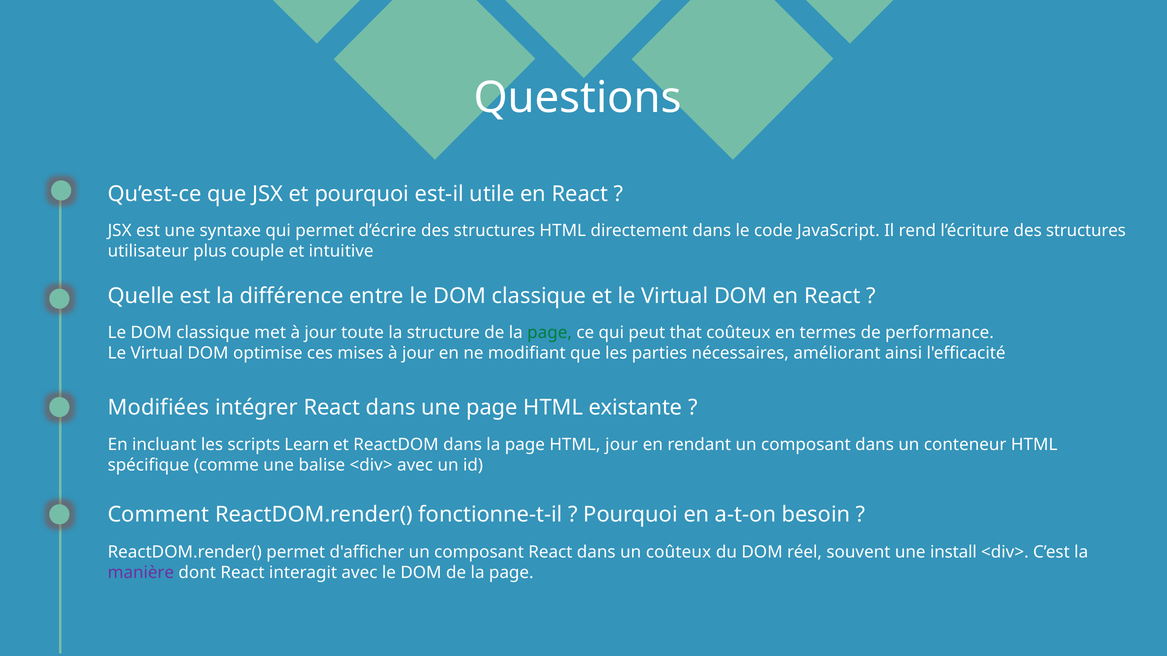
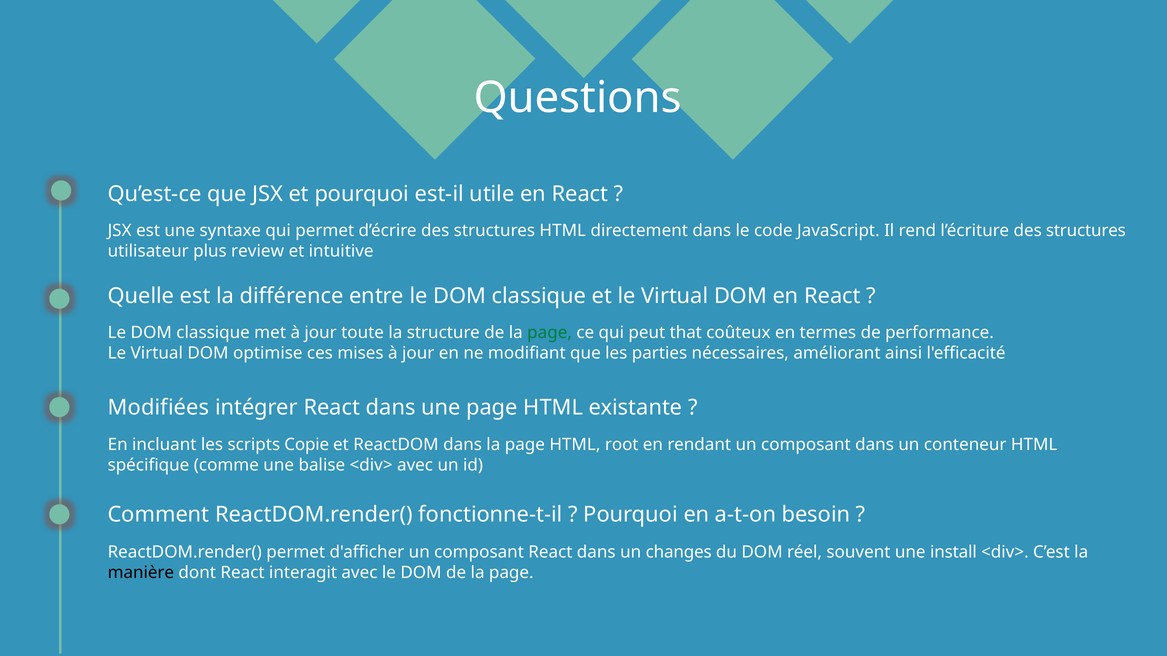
couple: couple -> review (258, 251)
Learn: Learn -> Copie (307, 445)
HTML jour: jour -> root (622, 445)
un coûteux: coûteux -> changes (679, 552)
manière colour: purple -> black (141, 573)
